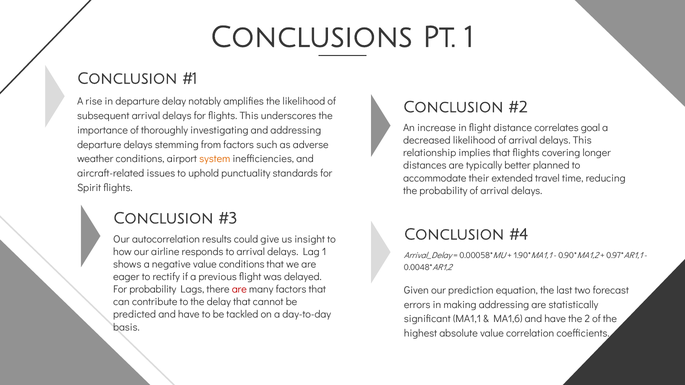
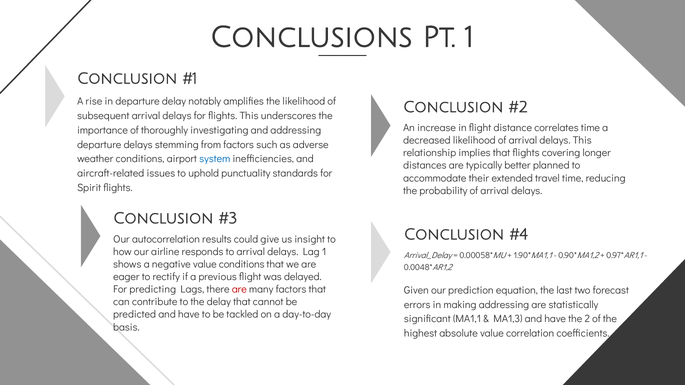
correlates goal: goal -> time (590, 128)
system colour: orange -> blue (215, 159)
For probability: probability -> predicting (153, 290)
MA1,6: MA1,6 -> MA1,3 (508, 319)
